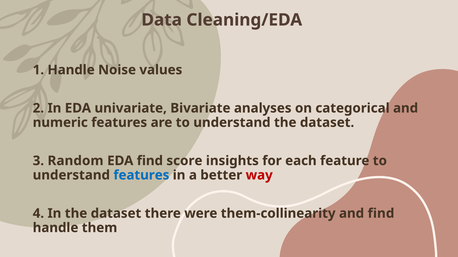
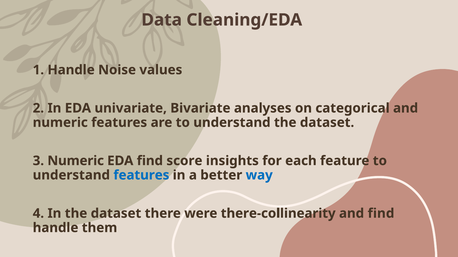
3 Random: Random -> Numeric (76, 161)
way colour: red -> blue (259, 176)
them-collinearity: them-collinearity -> there-collinearity (278, 214)
